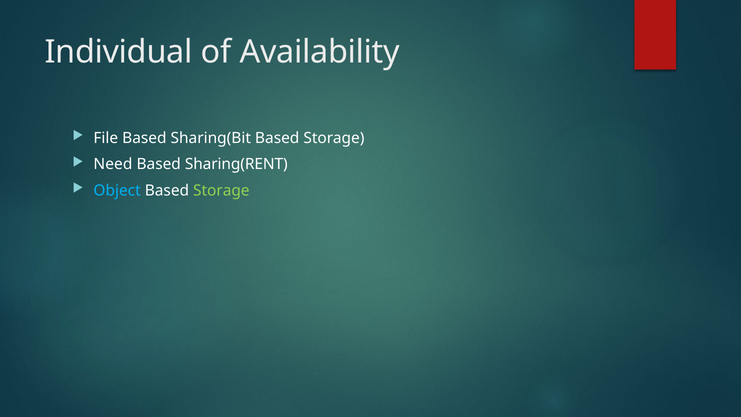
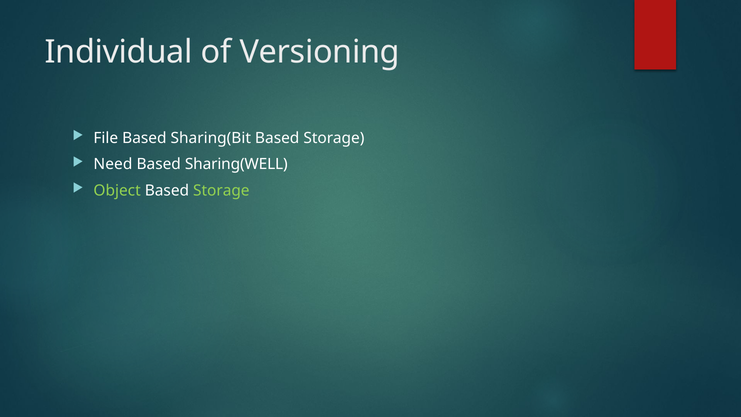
Availability: Availability -> Versioning (320, 52)
Sharing(RENT: Sharing(RENT -> Sharing(WELL (236, 164)
Object colour: light blue -> light green (117, 190)
